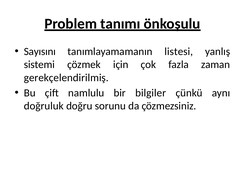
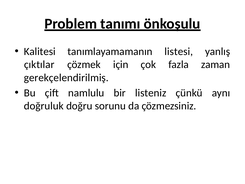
Sayısını: Sayısını -> Kalitesi (40, 51)
sistemi: sistemi -> çıktılar (39, 64)
bilgiler: bilgiler -> listeniz (151, 93)
